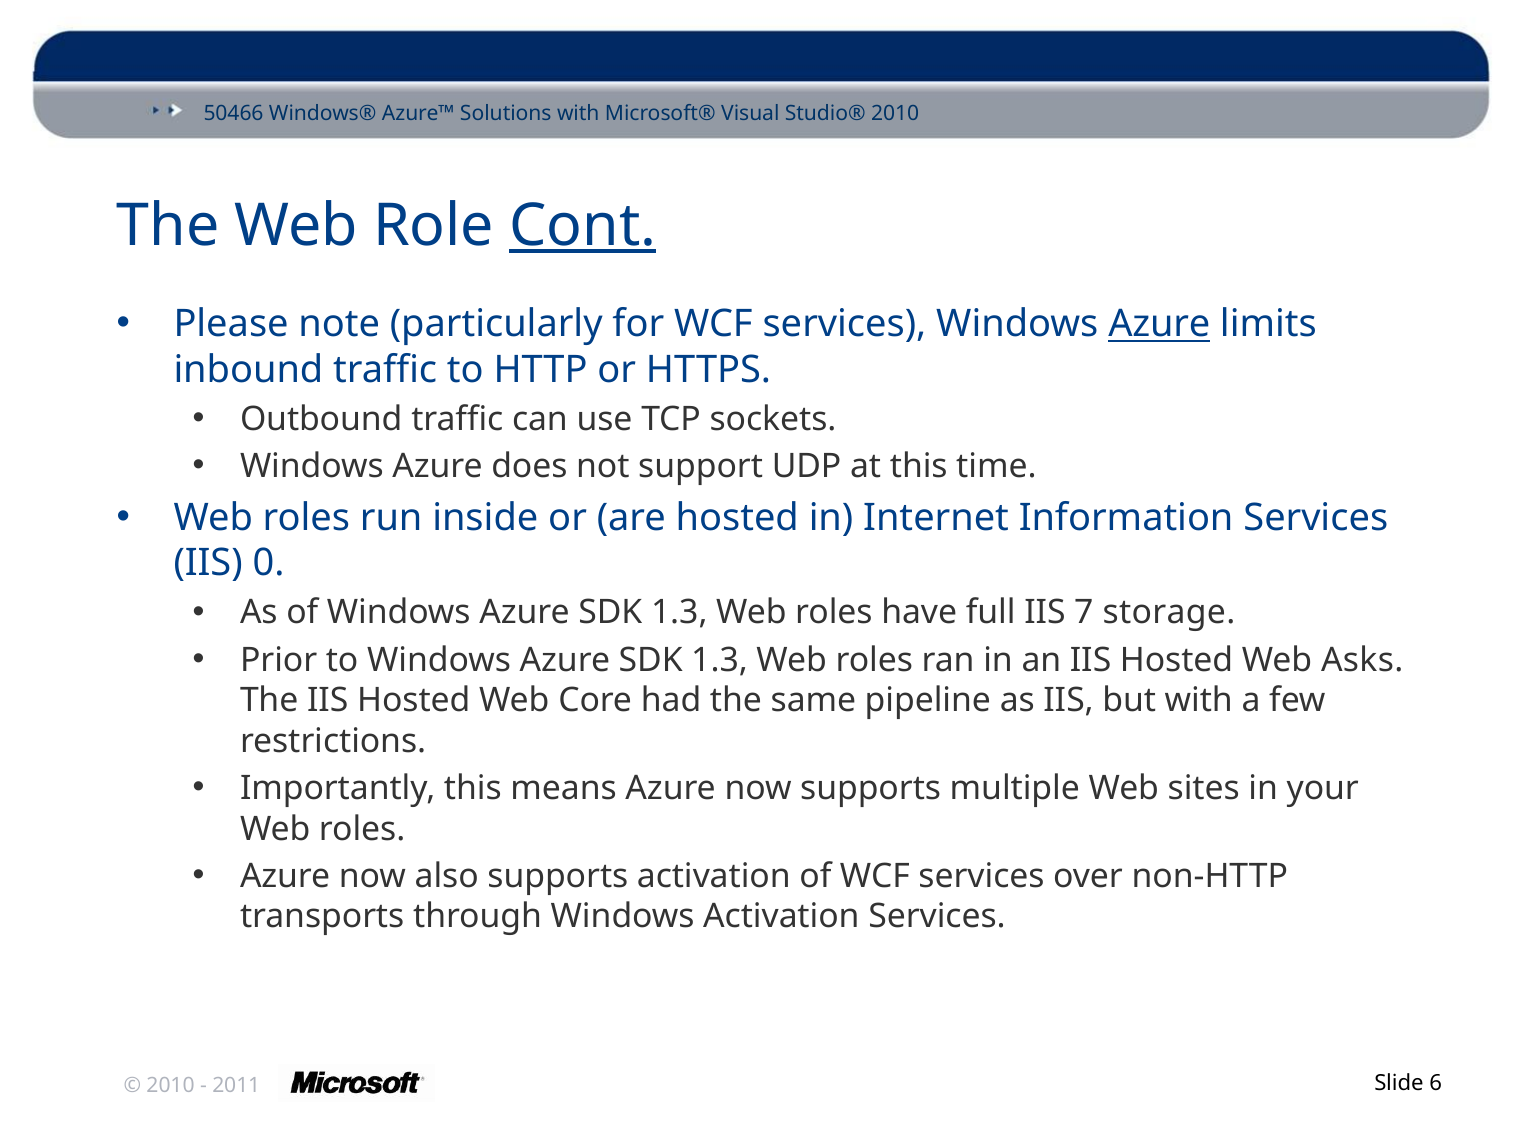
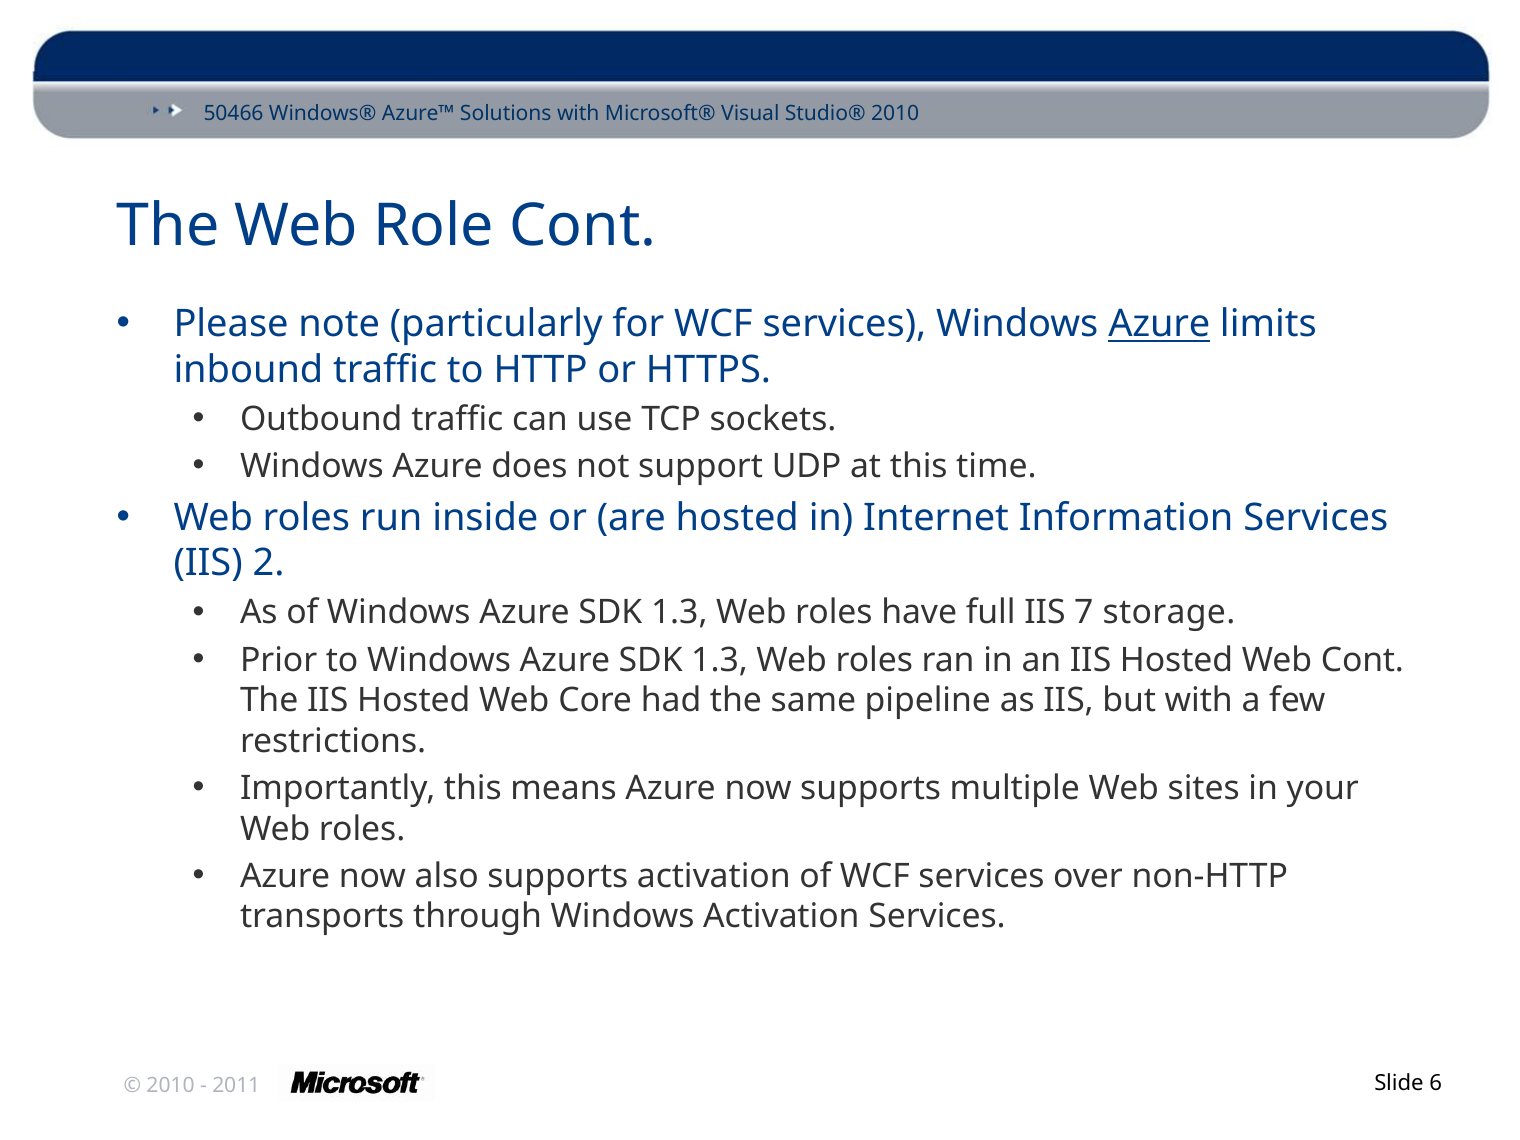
Cont underline: present -> none (583, 226)
0: 0 -> 2 (269, 563)
Web Asks: Asks -> Cont (1362, 660)
